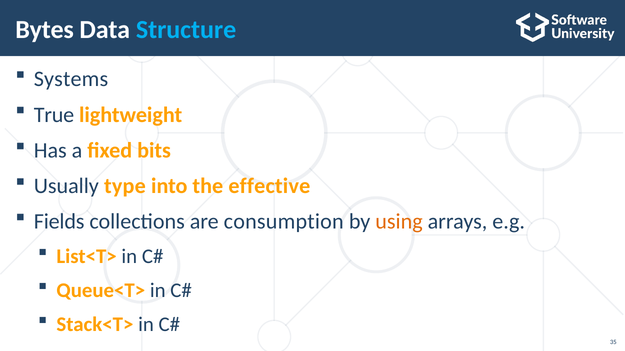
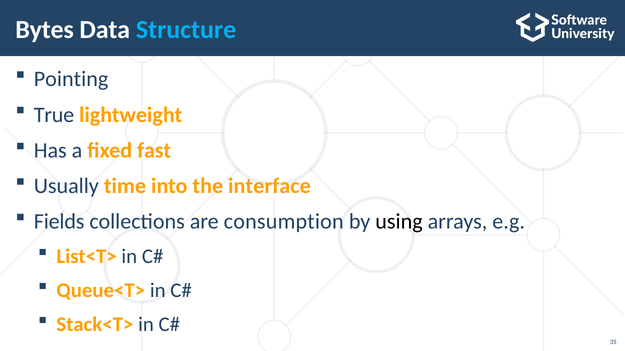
Systems: Systems -> Pointing (71, 79)
bits: bits -> fast (154, 151)
type: type -> time (125, 186)
effective: effective -> interface (269, 186)
using colour: orange -> black (399, 222)
